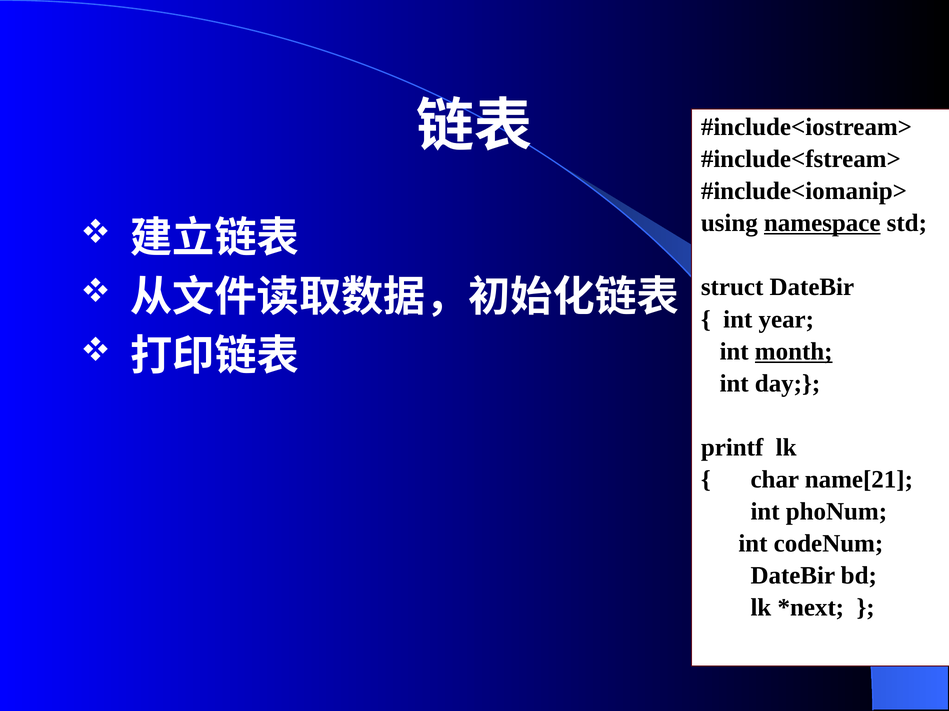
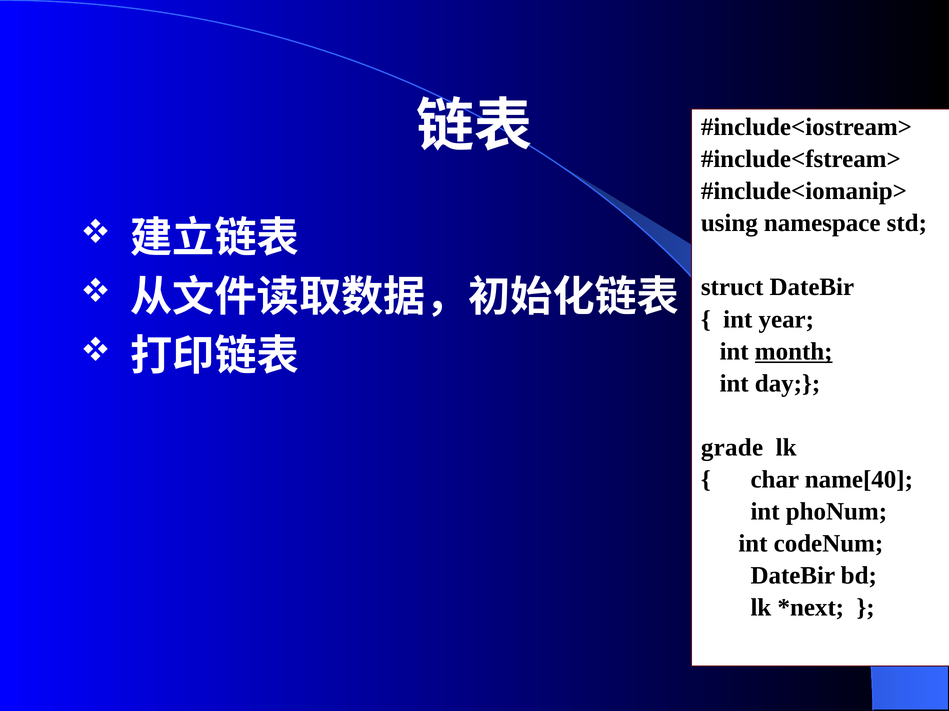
namespace underline: present -> none (822, 223)
printf: printf -> grade (732, 448)
name[21: name[21 -> name[40 (859, 480)
